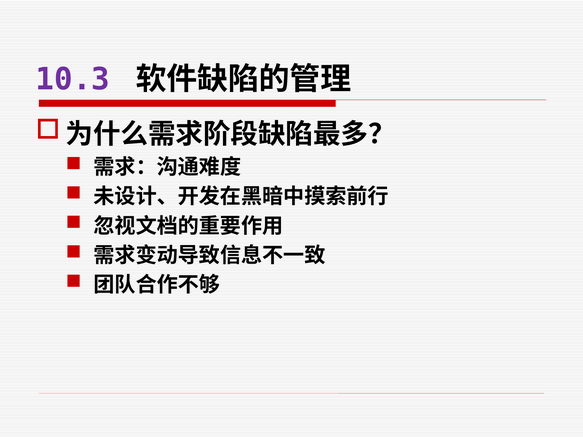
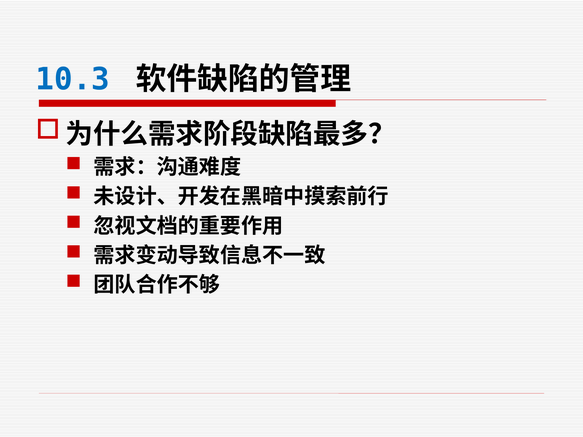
10.3 colour: purple -> blue (73, 79)
